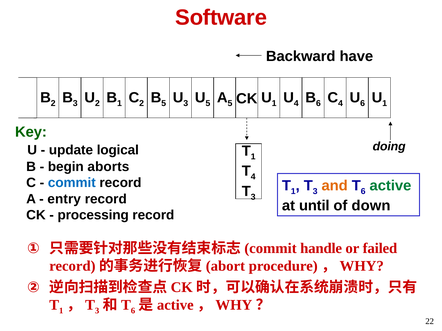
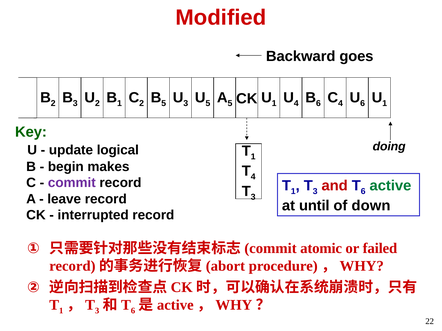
Software: Software -> Modified (221, 17)
have: have -> goes (356, 56)
aborts: aborts -> makes (108, 167)
commit colour: blue -> purple (72, 183)
and colour: orange -> red (335, 186)
entry: entry -> leave (64, 199)
processing: processing -> interrupted (93, 215)
handle: handle -> atomic (321, 249)
